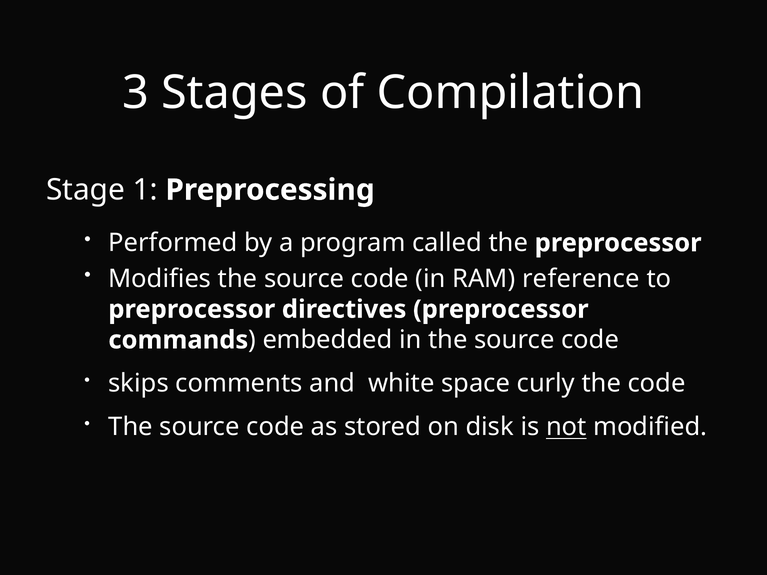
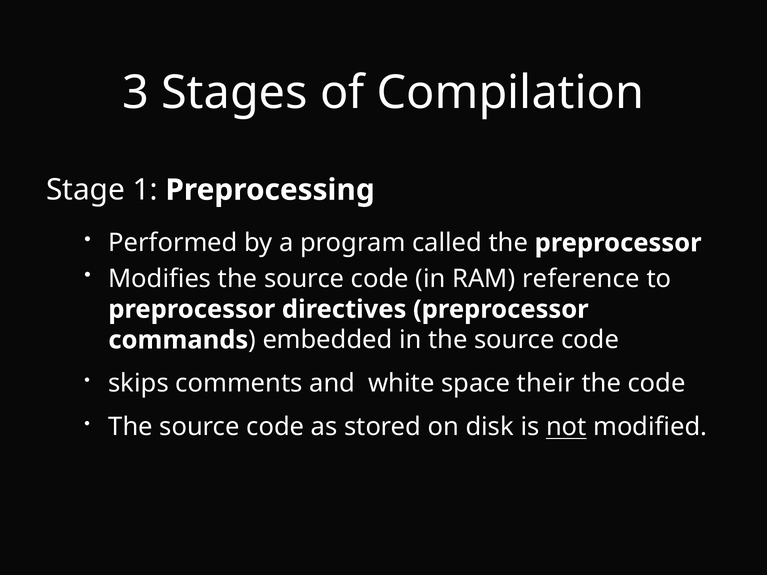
curly: curly -> their (546, 384)
